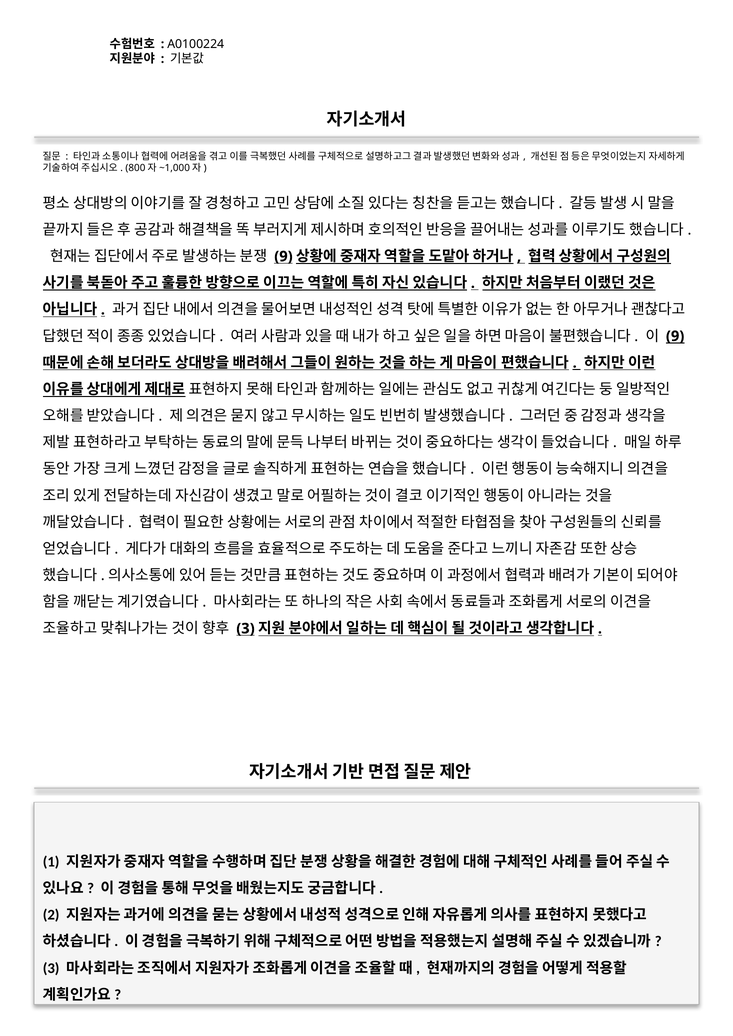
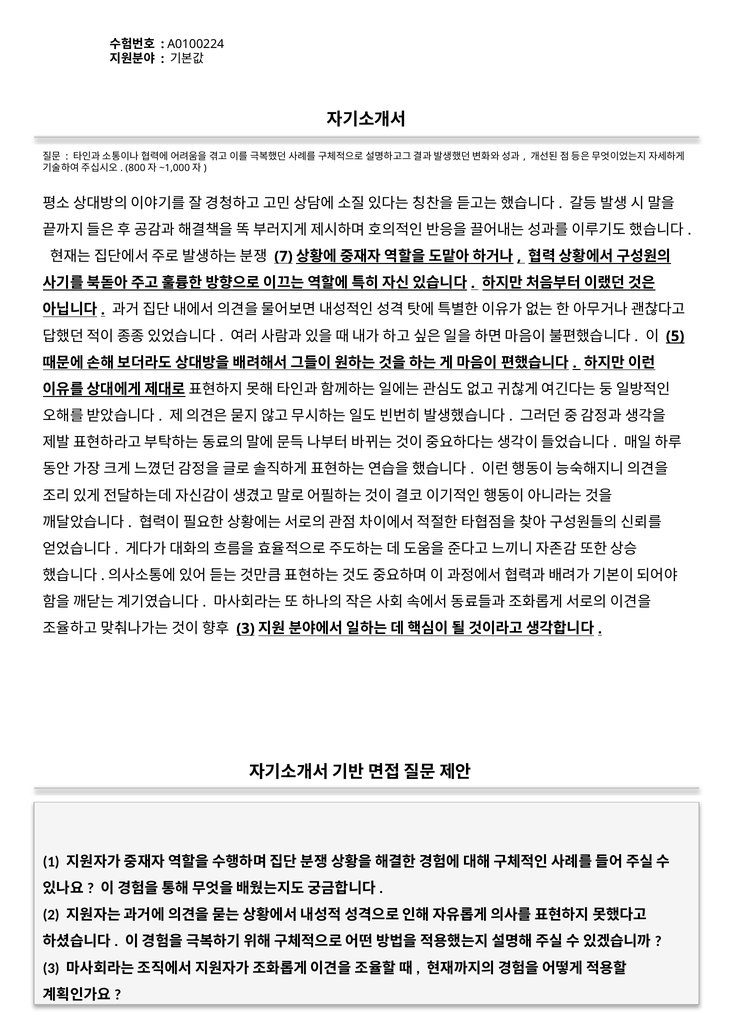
9: 9 -> 7 (283, 257)
9: 9 -> 5 (675, 336)
